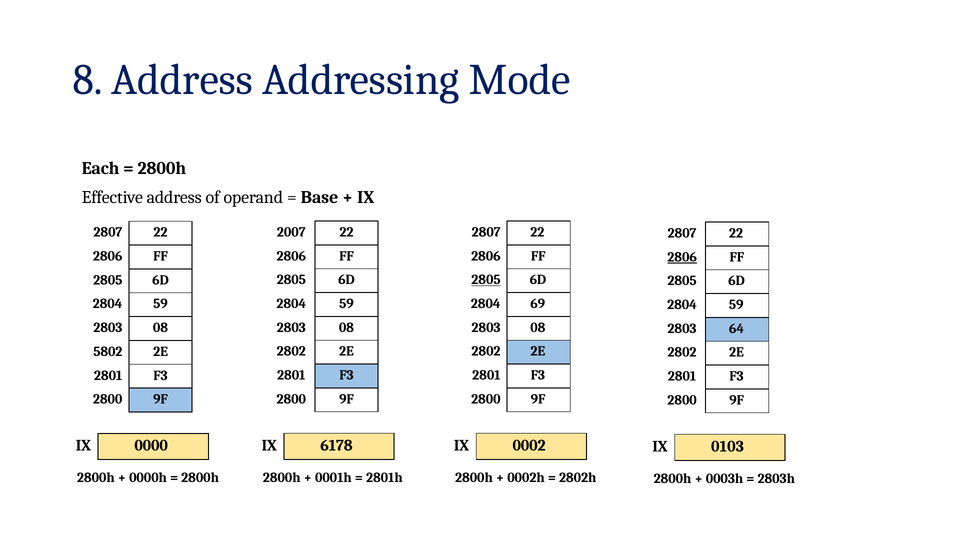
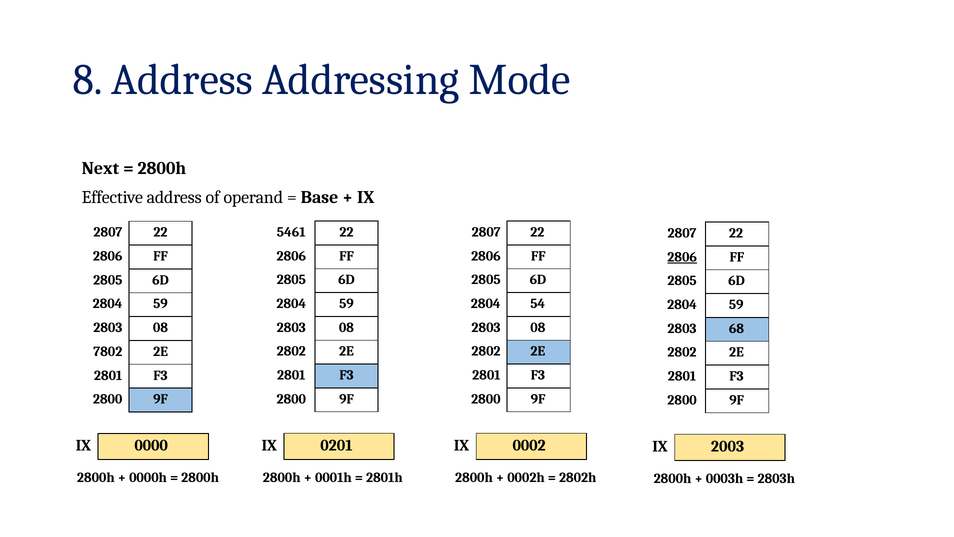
Each: Each -> Next (100, 168)
2007: 2007 -> 5461 (291, 232)
2805 underline: present -> none (486, 280)
69: 69 -> 54 (538, 303)
64: 64 -> 68 (737, 328)
5802: 5802 -> 7802 (108, 351)
6178: 6178 -> 0201 (336, 445)
0103: 0103 -> 2003 (728, 446)
